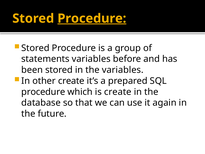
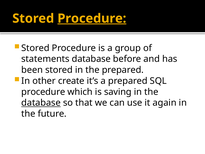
statements variables: variables -> database (91, 59)
the variables: variables -> prepared (123, 70)
is create: create -> saving (118, 92)
database underline: none -> present (41, 103)
